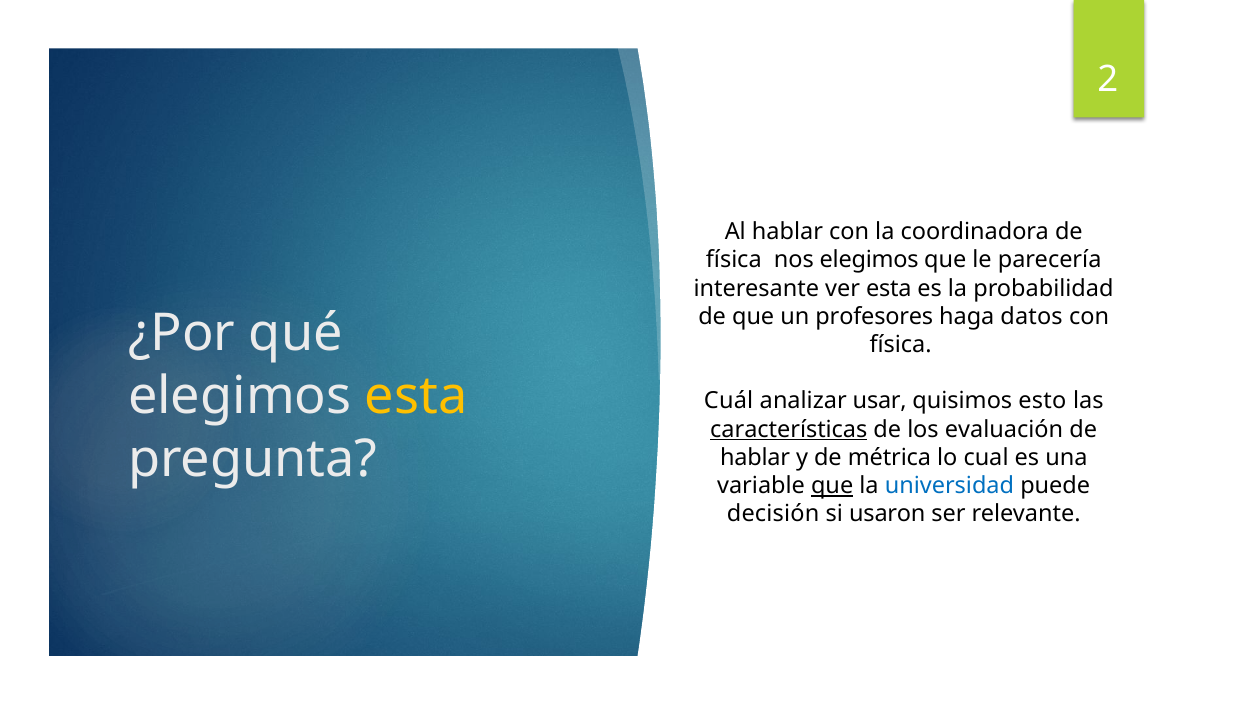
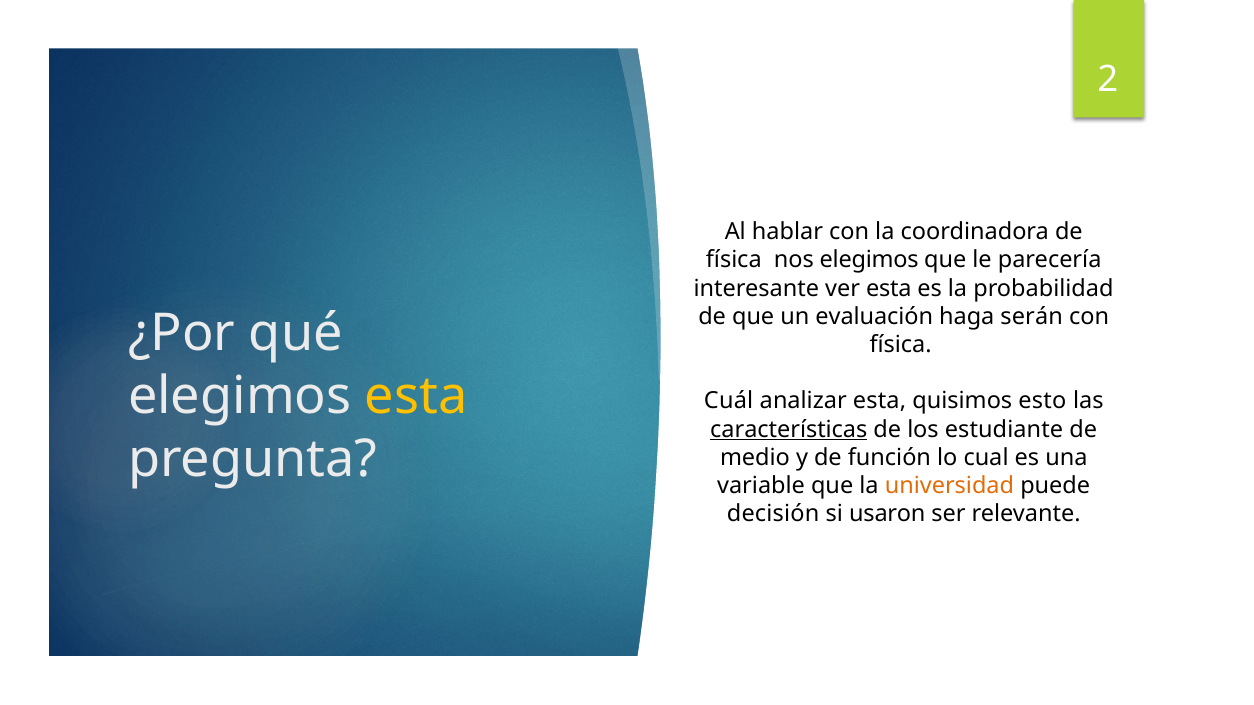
profesores: profesores -> evaluación (874, 317)
datos: datos -> serán (1032, 317)
analizar usar: usar -> esta (880, 401)
evaluación: evaluación -> estudiante (1004, 430)
hablar: hablar -> medio (755, 458)
métrica: métrica -> función (889, 458)
que underline: present -> none (832, 486)
universidad colour: blue -> orange (949, 486)
